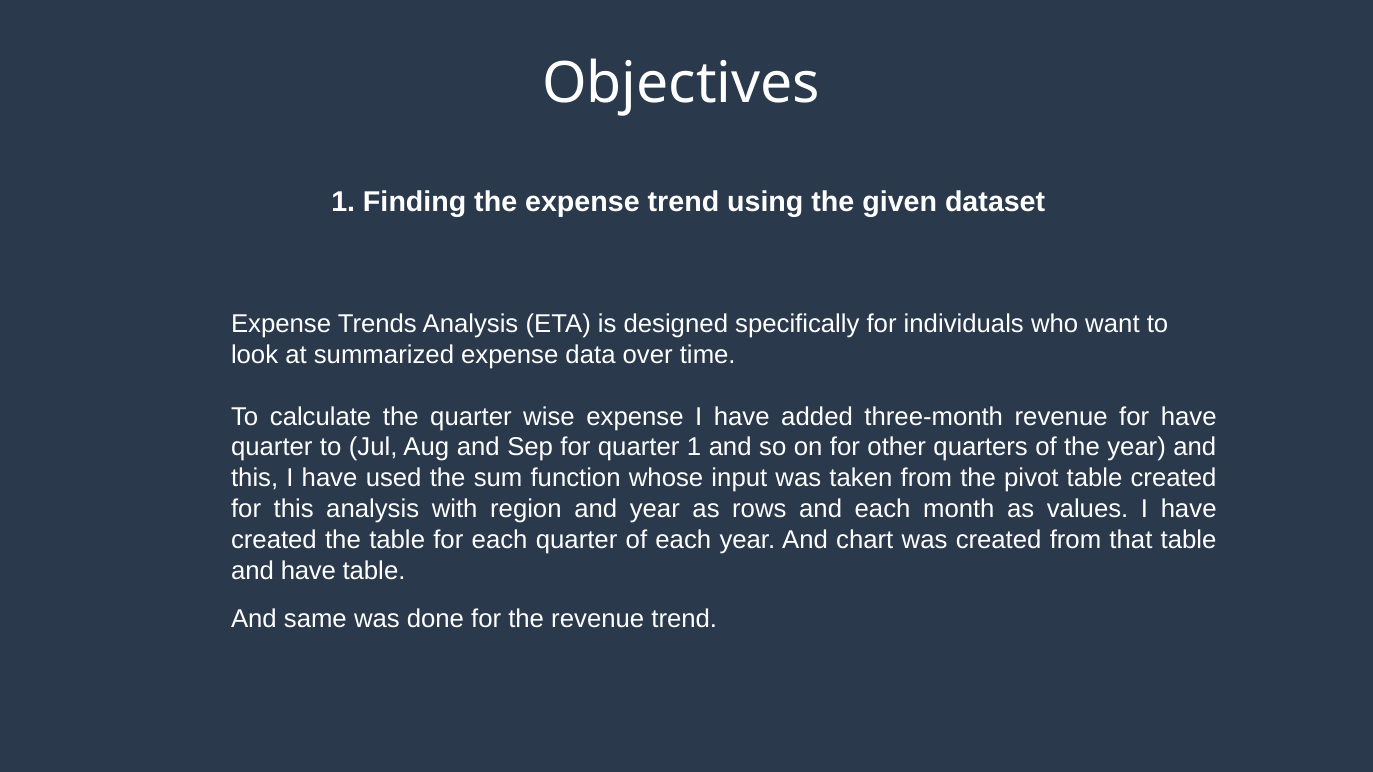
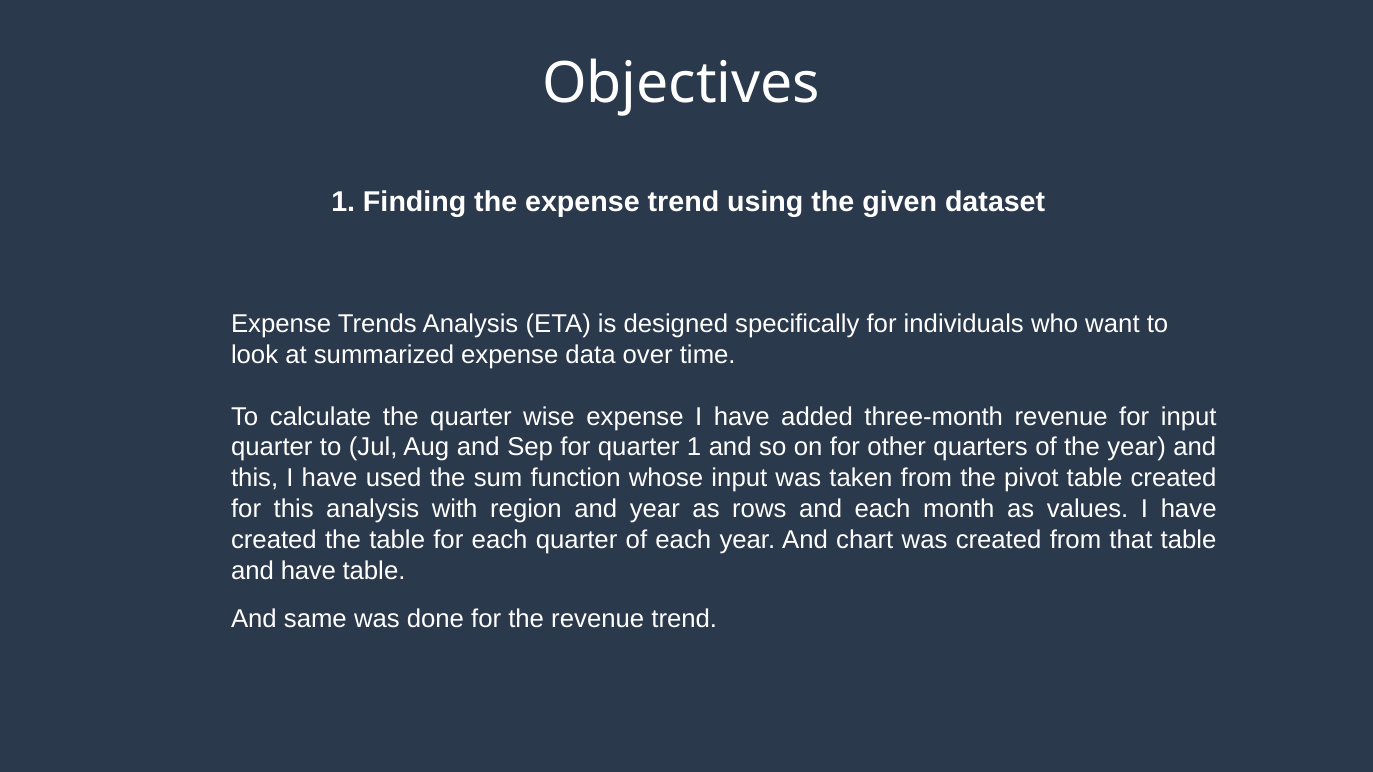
for have: have -> input (1189, 417)
